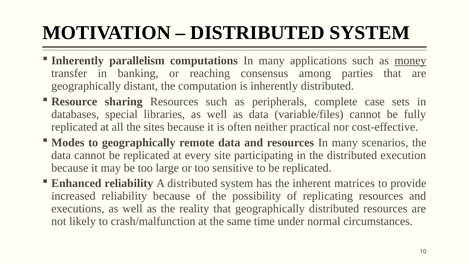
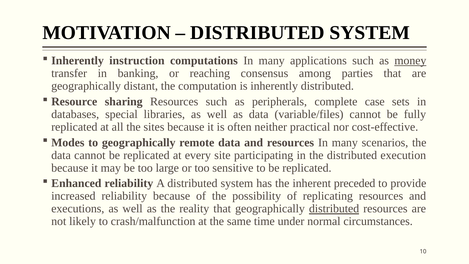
parallelism: parallelism -> instruction (137, 61)
matrices: matrices -> preceded (355, 183)
distributed underline: none -> present (334, 209)
